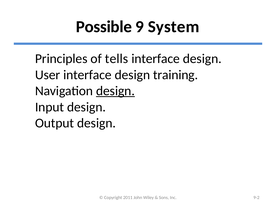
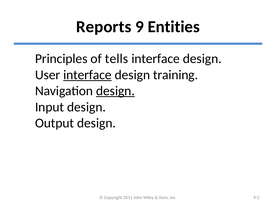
Possible: Possible -> Reports (104, 27)
System: System -> Entities (174, 27)
interface underline: none -> present (87, 75)
